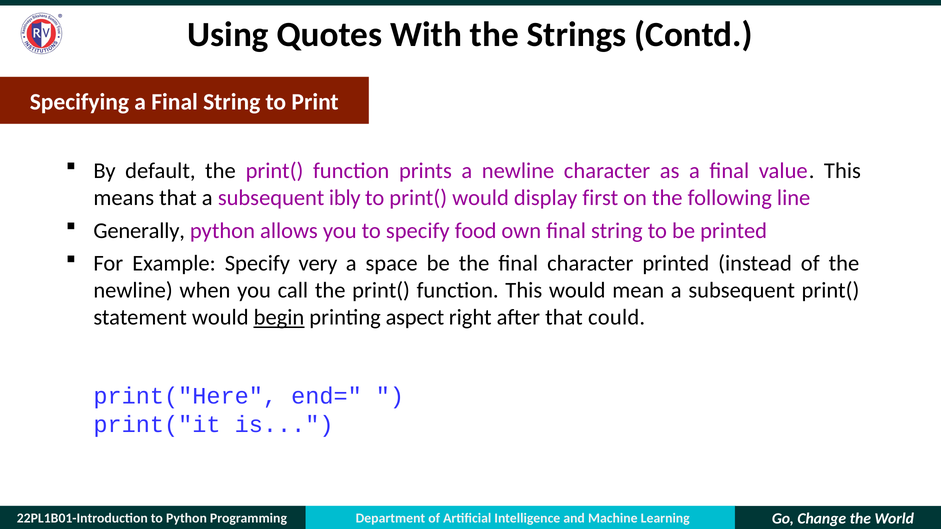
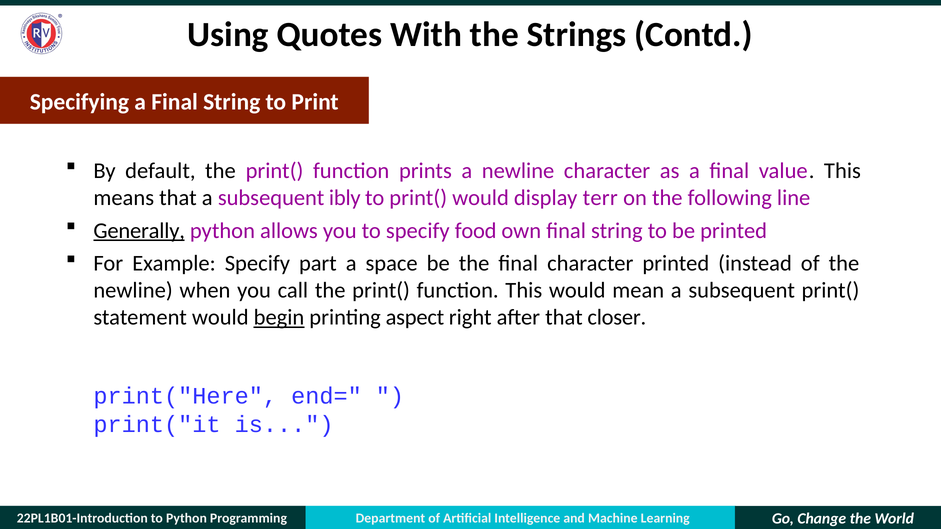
first: first -> terr (600, 198)
Generally underline: none -> present (139, 231)
very: very -> part (318, 264)
could: could -> closer (617, 318)
